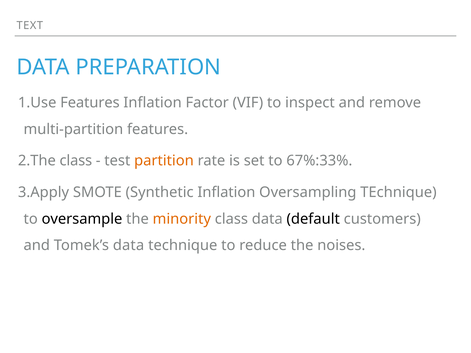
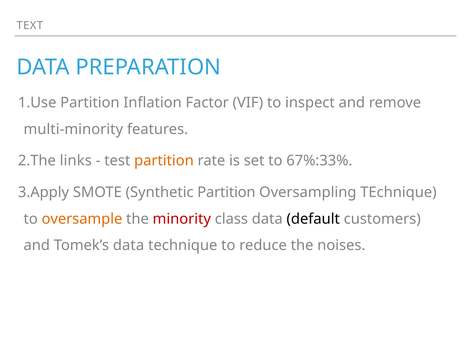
Features: Features -> Partition (90, 103)
multi-partition: multi-partition -> multi-minority (73, 129)
class: class -> links (76, 161)
Synthetic Inflation: Inflation -> Partition (226, 192)
oversample colour: black -> orange (82, 219)
minority colour: orange -> red (182, 219)
